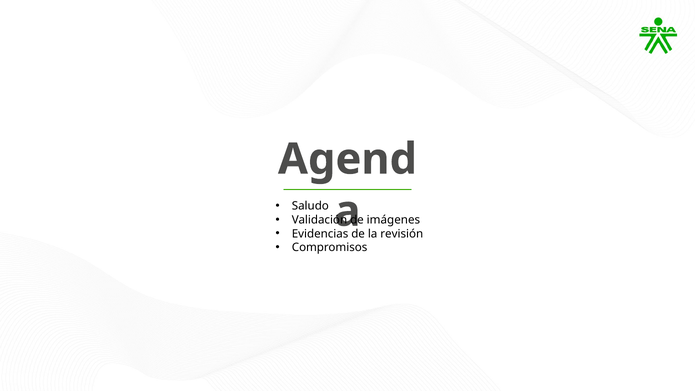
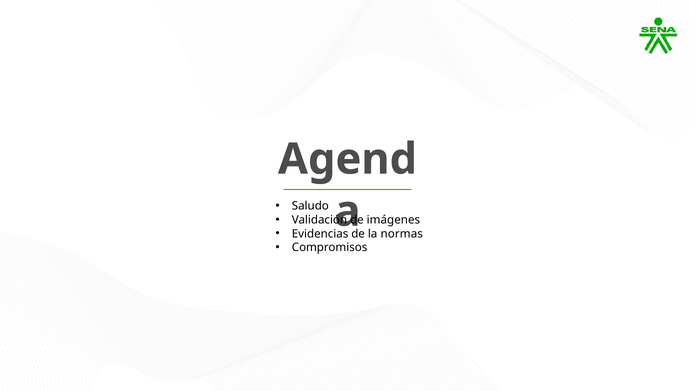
revisión: revisión -> normas (402, 234)
